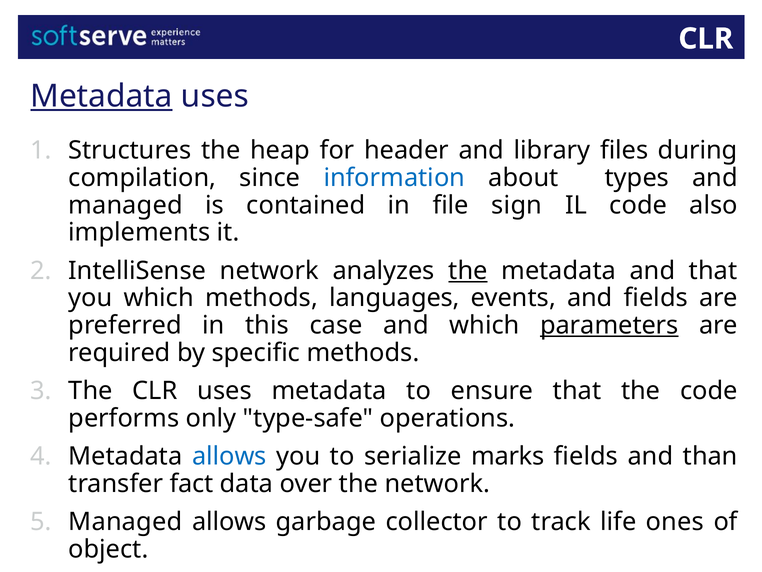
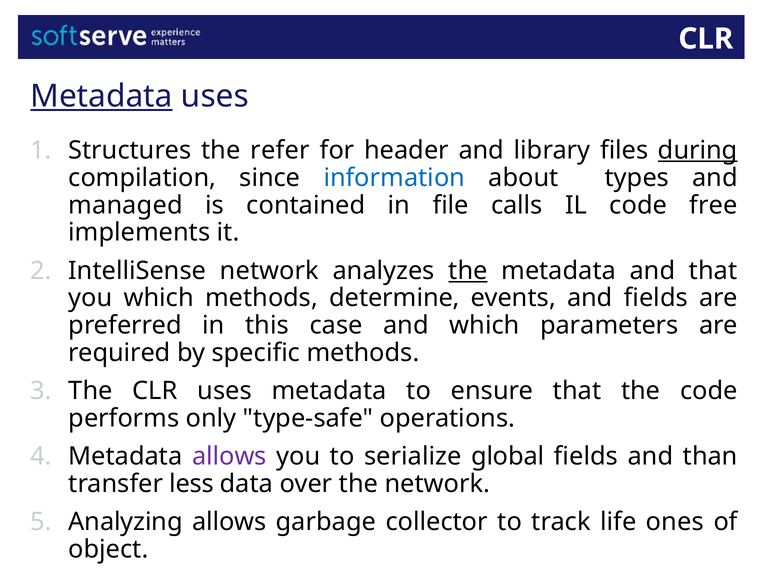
heap: heap -> refer (280, 150)
during underline: none -> present (698, 150)
sign: sign -> calls (517, 205)
also: also -> free (713, 205)
languages: languages -> determine (395, 298)
parameters underline: present -> none (609, 325)
allows colour: blue -> purple (229, 456)
marks: marks -> global (508, 456)
fact: fact -> less (192, 483)
Managed: Managed -> Analyzing (126, 522)
